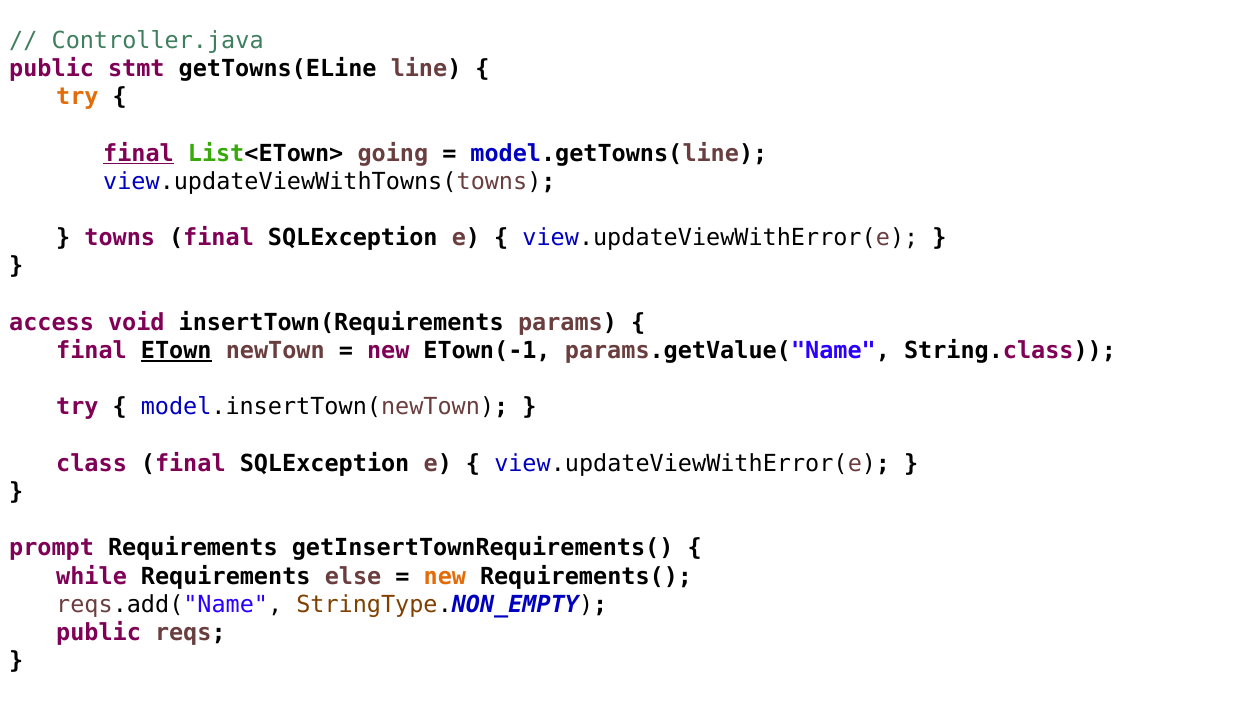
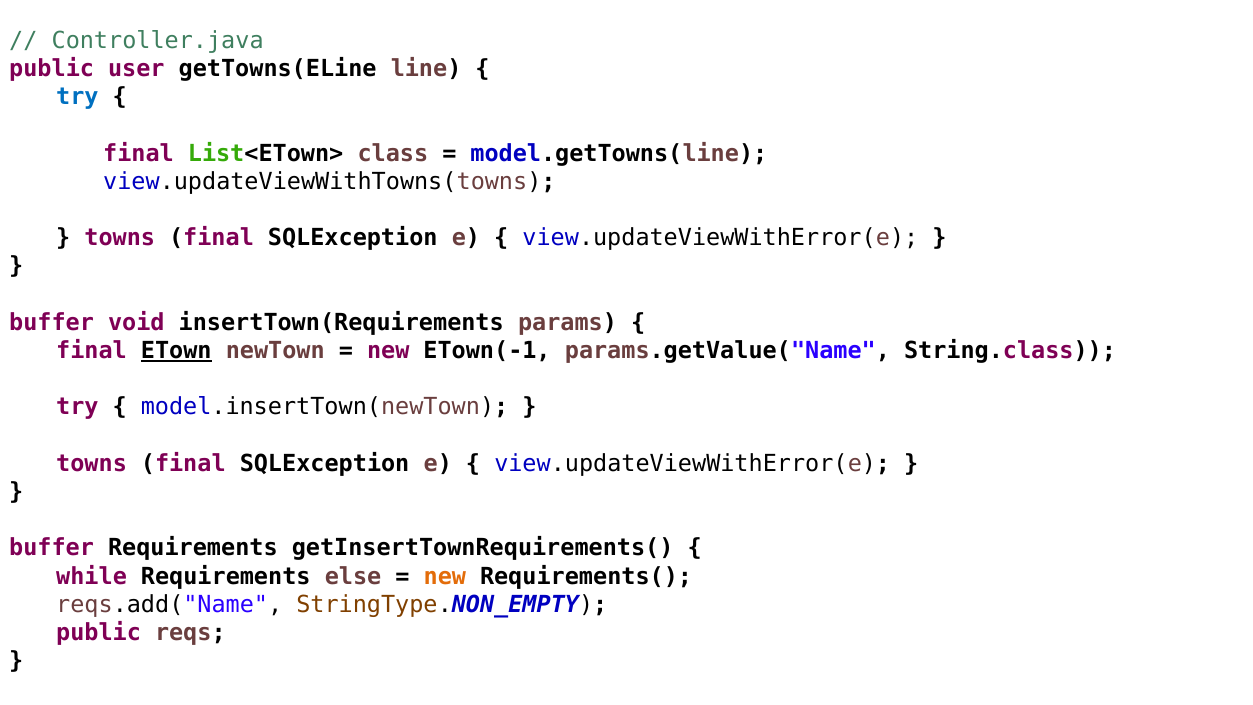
stmt: stmt -> user (136, 69)
try colour: orange -> blue (77, 97)
final underline: present -> none (139, 153)
going: going -> class (393, 153)
access: access -> buffer (52, 323)
class: class -> towns (92, 463)
prompt: prompt -> buffer (52, 548)
